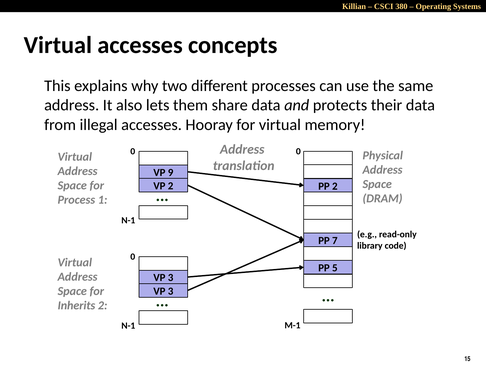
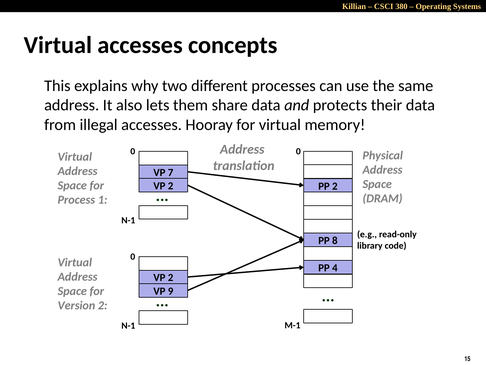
9: 9 -> 7 (171, 172)
7: 7 -> 8 (335, 240)
5: 5 -> 4 (335, 268)
3: 3 -> 2 (171, 277)
3: 3 -> 9 (171, 291)
Inherits: Inherits -> Version (76, 305)
